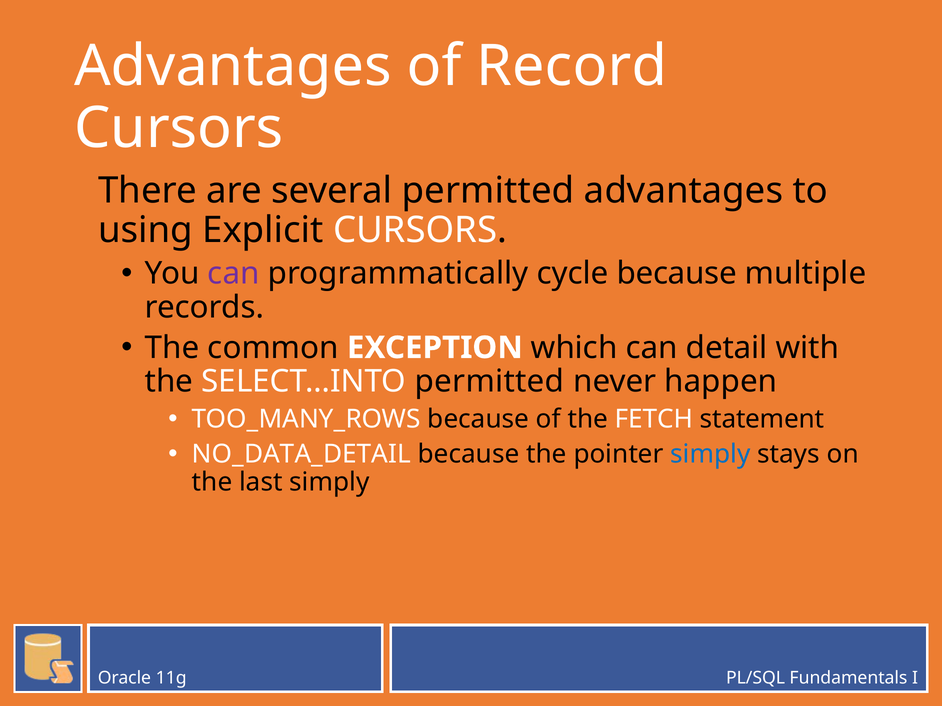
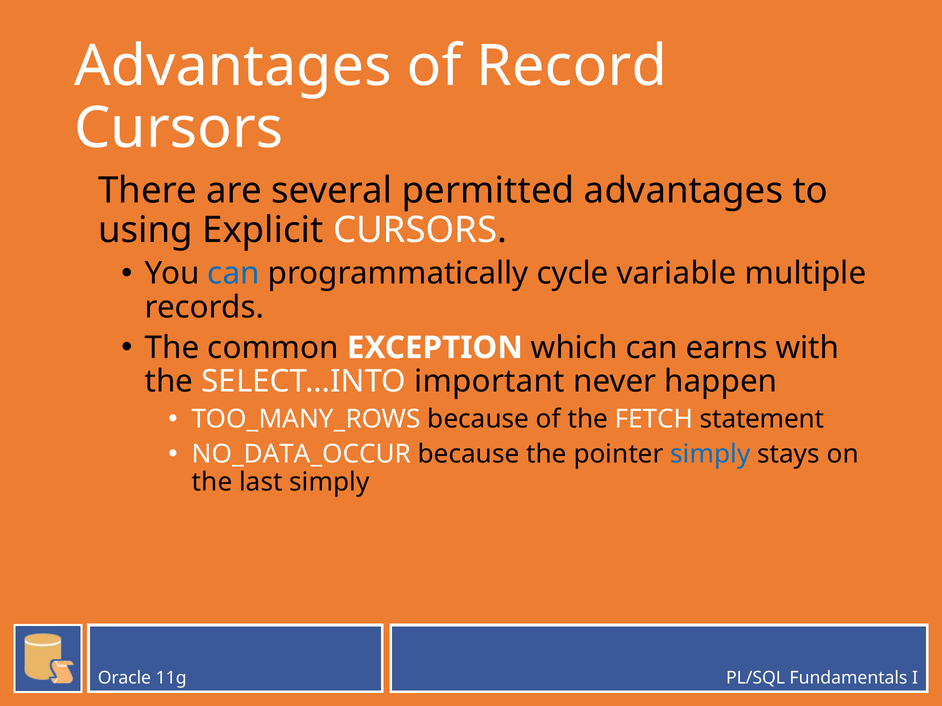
can colour: purple -> blue (234, 274)
cycle because: because -> variable (677, 274)
detail: detail -> earns (727, 348)
SELECT…INTO permitted: permitted -> important (489, 382)
NO_DATA_DETAIL: NO_DATA_DETAIL -> NO_DATA_OCCUR (301, 454)
